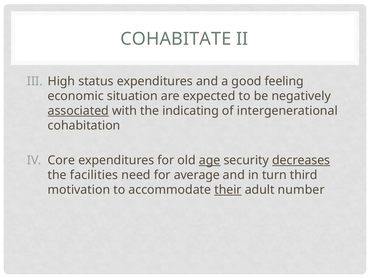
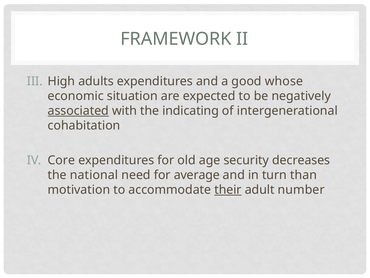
COHABITATE: COHABITATE -> FRAMEWORK (176, 39)
status: status -> adults (96, 81)
feeling: feeling -> whose (284, 81)
age underline: present -> none (210, 160)
decreases underline: present -> none (301, 160)
facilities: facilities -> national (94, 175)
third: third -> than (304, 175)
